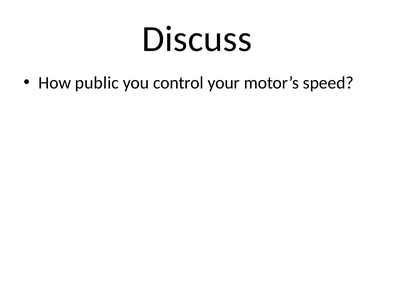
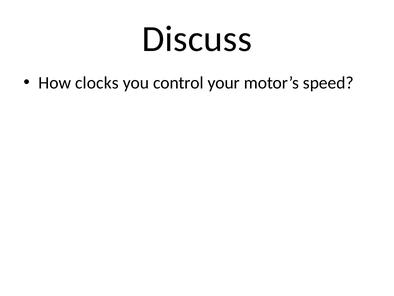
public: public -> clocks (97, 83)
